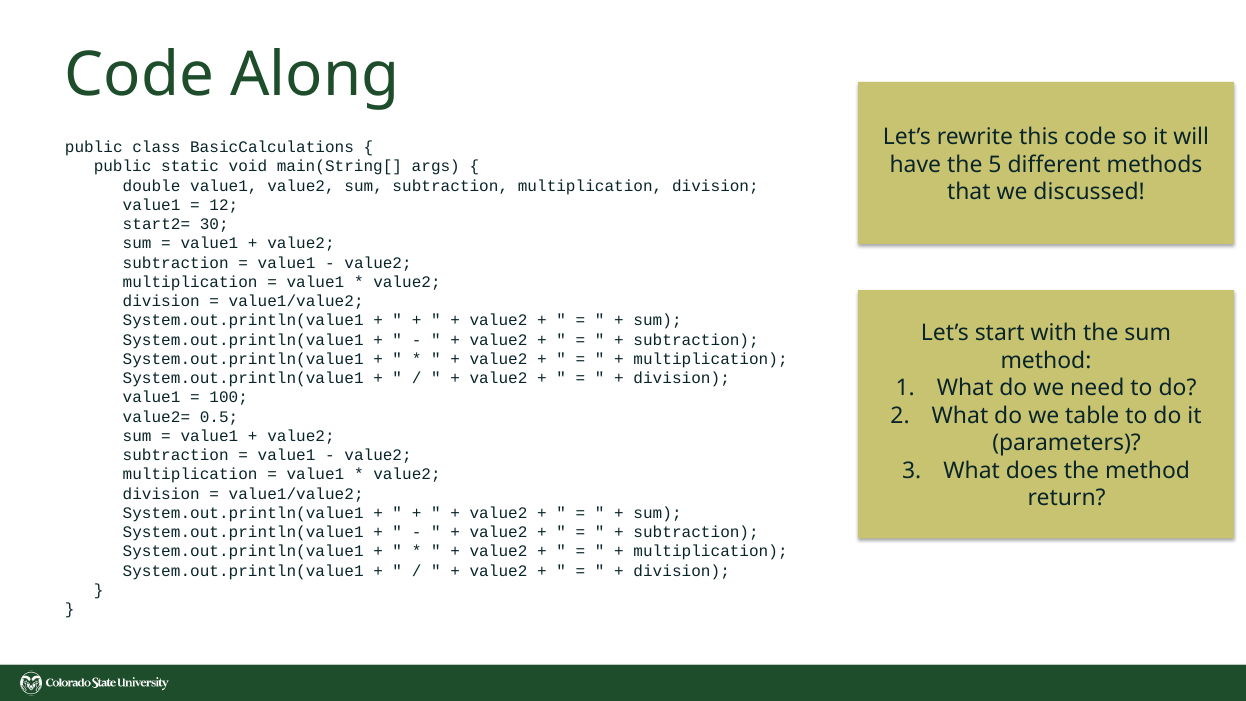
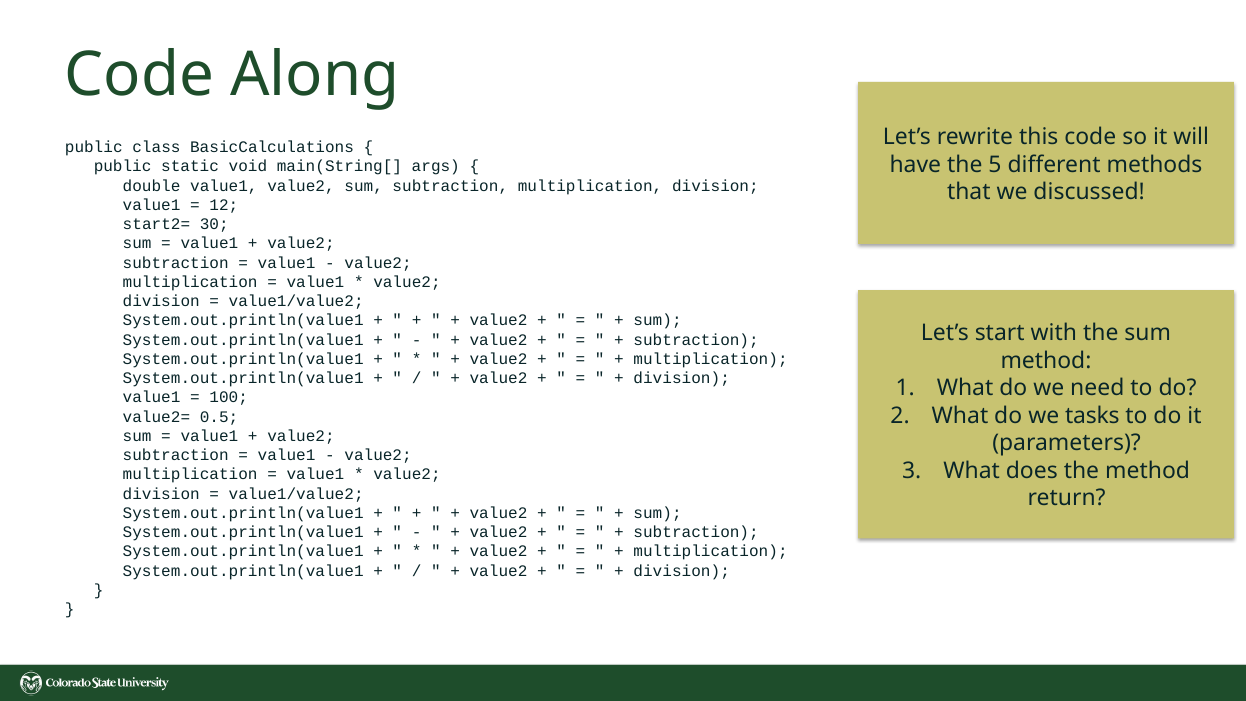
table: table -> tasks (1092, 416)
